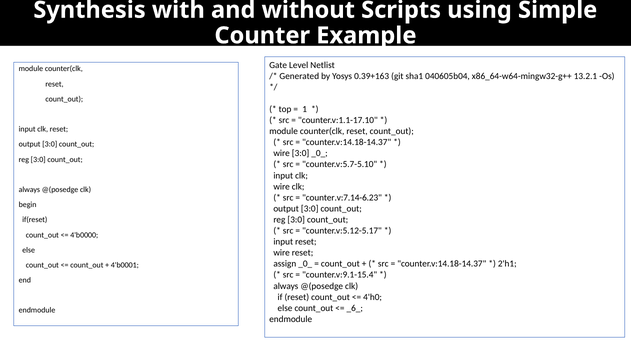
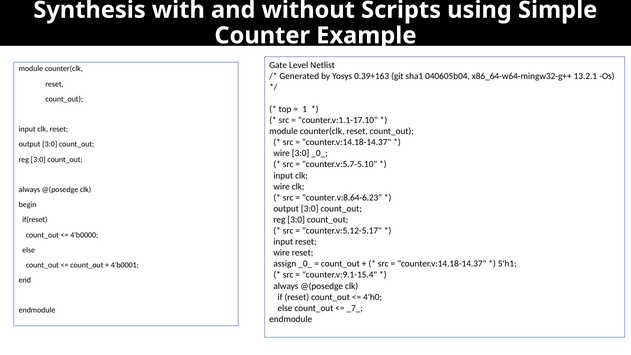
counter.v:7.14-6.23: counter.v:7.14-6.23 -> counter.v:8.64-6.23 (342, 198)
2'h1: 2'h1 -> 5'h1 (507, 264)
_6_: _6_ -> _7_ (355, 308)
